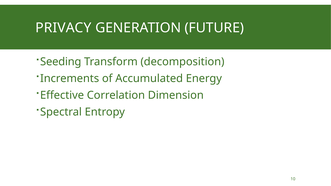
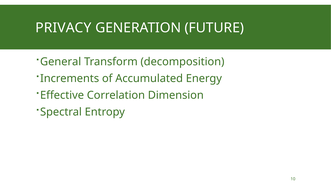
Seeding: Seeding -> General (61, 62)
